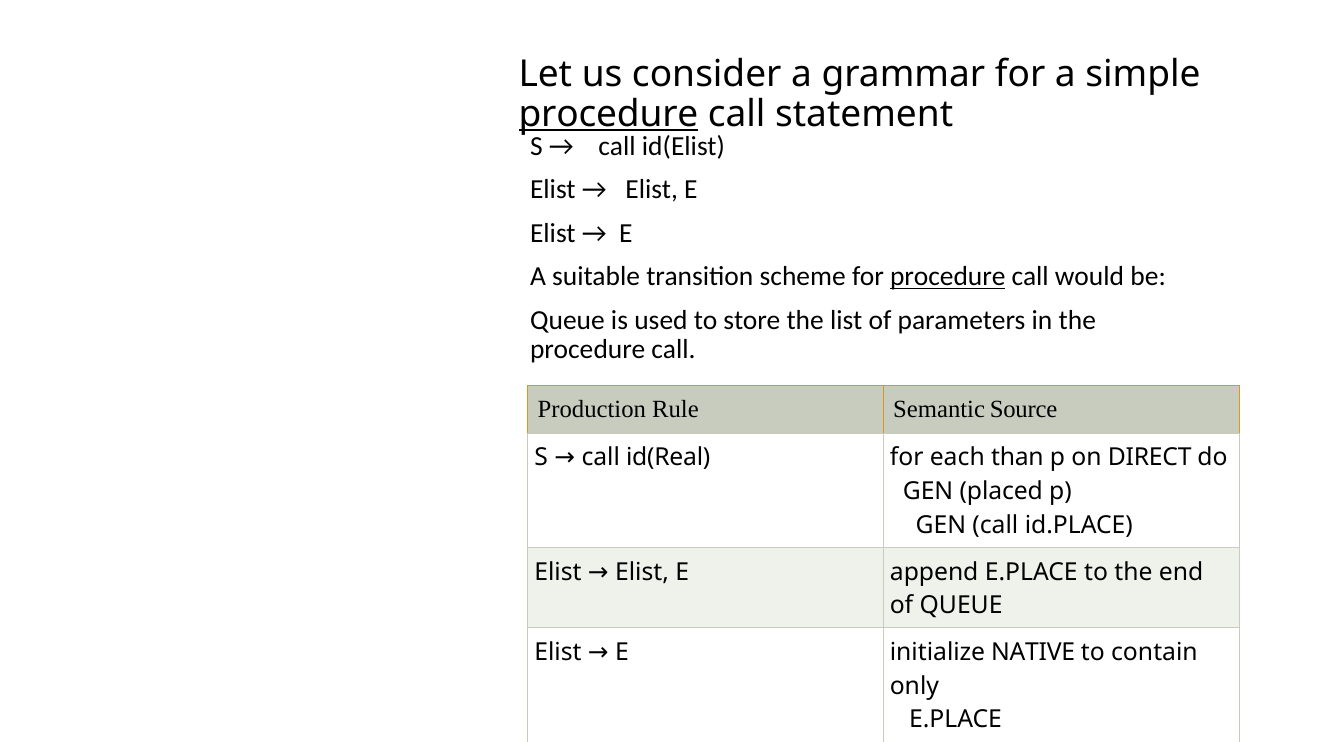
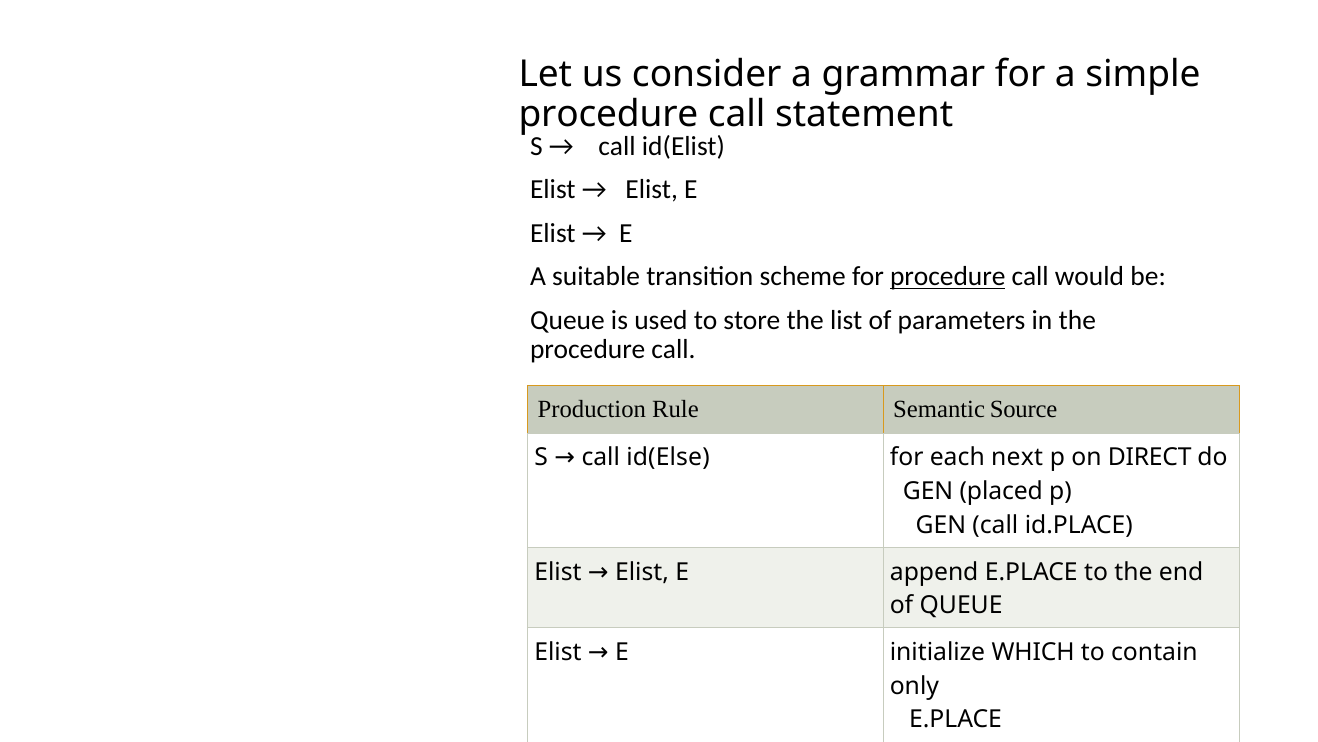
procedure underline: present -> none (608, 114)
than: than -> next (1017, 457)
id(Real: id(Real -> id(Else (668, 457)
NATIVE: NATIVE -> WHICH (1033, 652)
